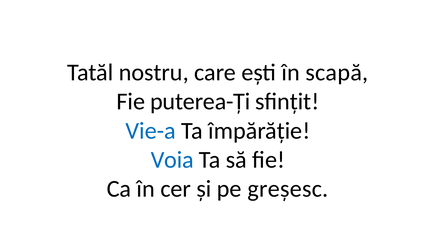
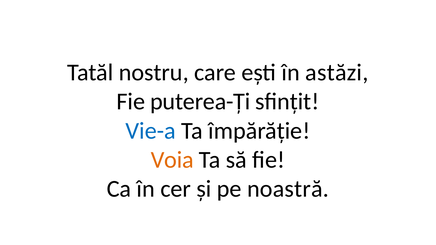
scapă: scapă -> astăzi (337, 73)
Voia colour: blue -> orange (172, 160)
greșesc: greșesc -> noastră (288, 189)
